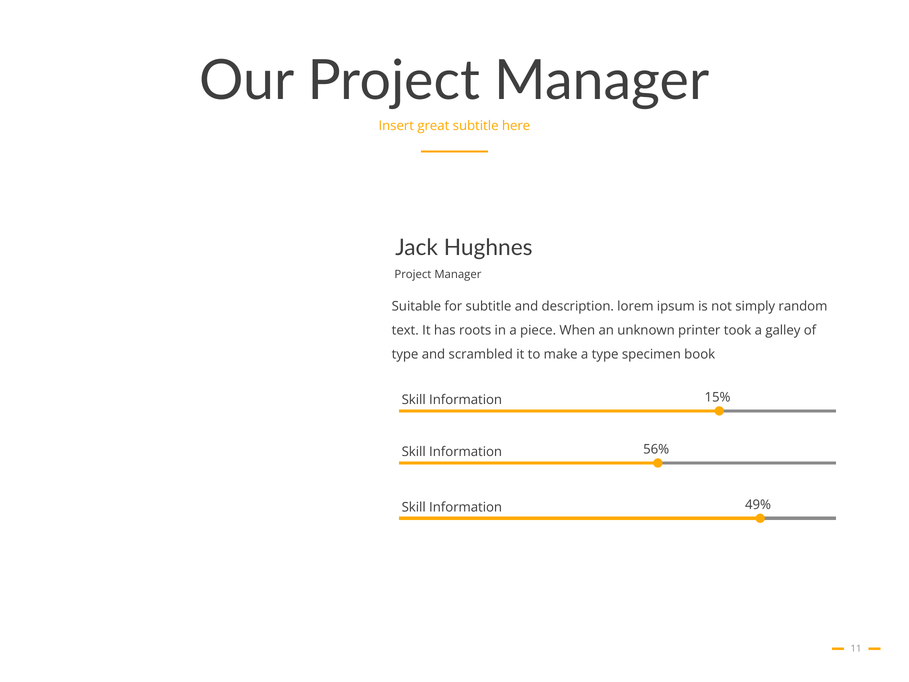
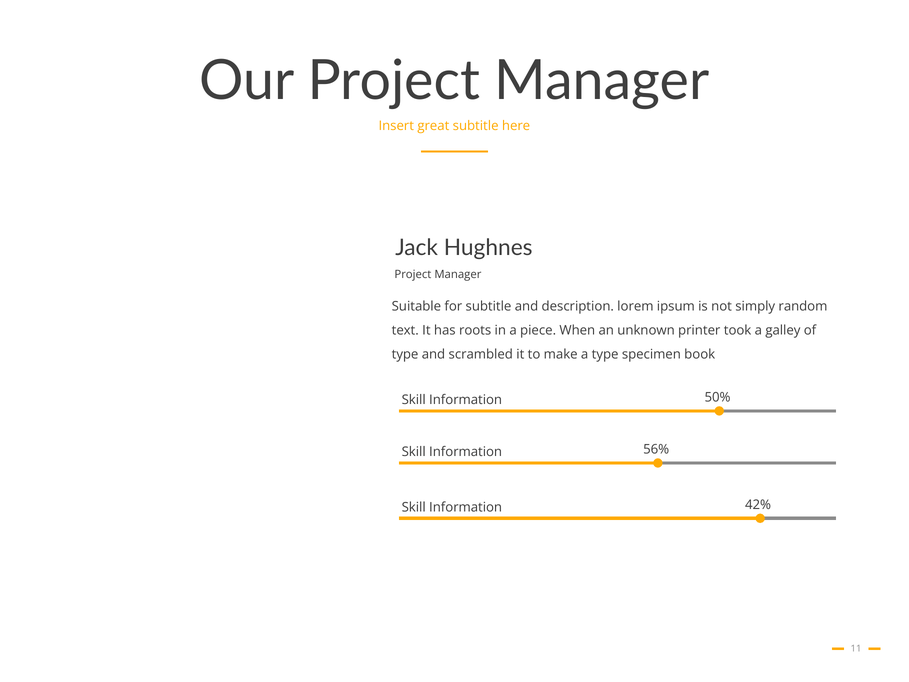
15%: 15% -> 50% (717, 397)
49%: 49% -> 42% (758, 505)
